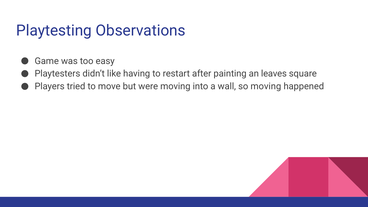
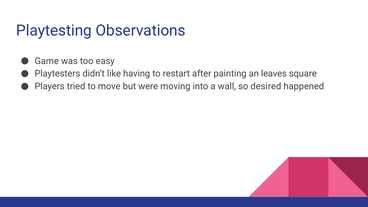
so moving: moving -> desired (266, 86)
